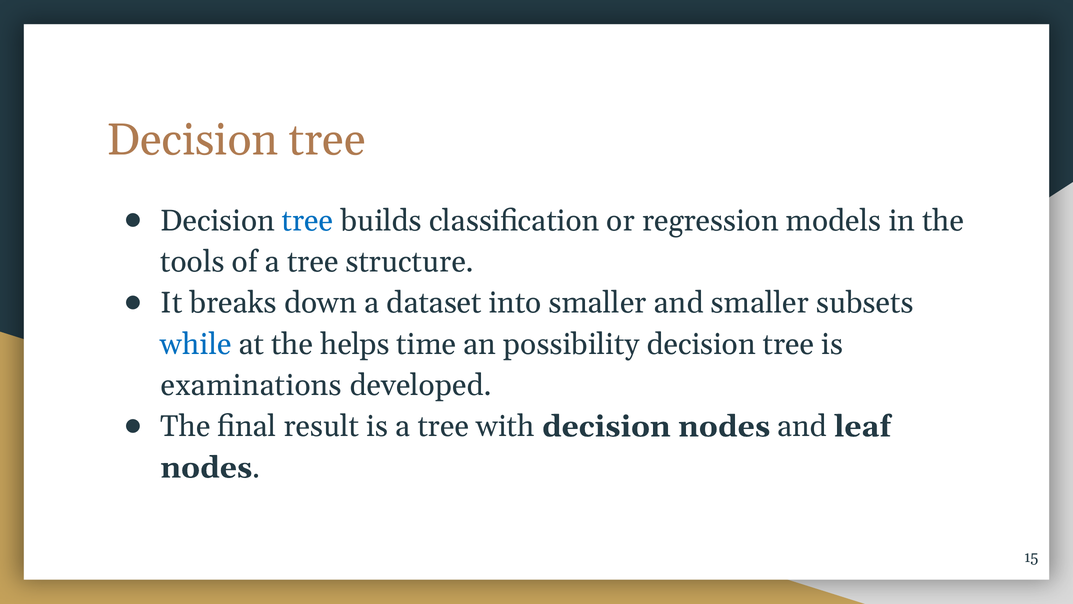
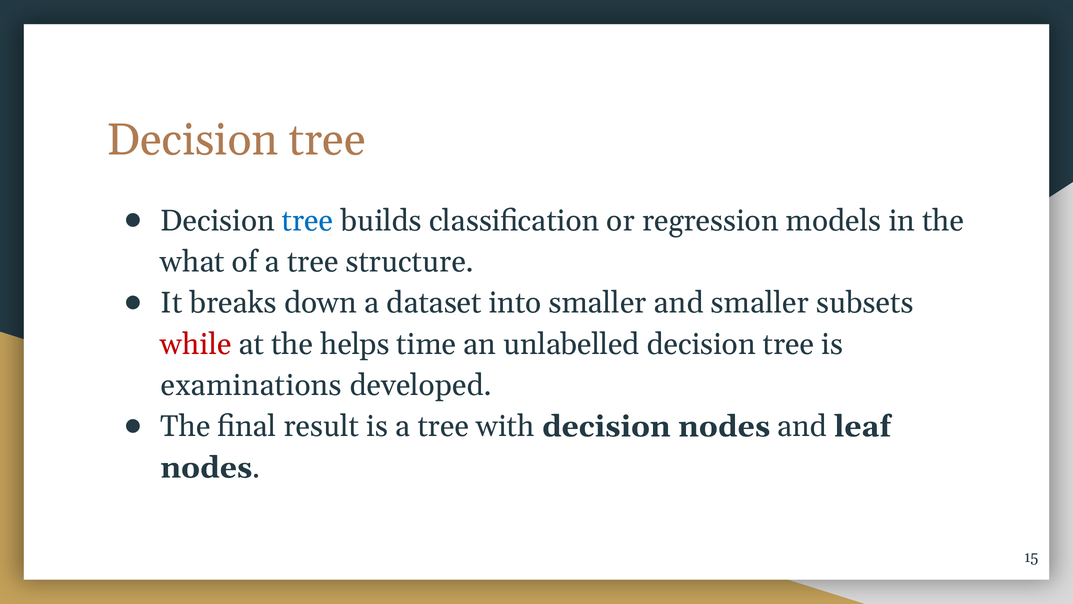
tools: tools -> what (193, 262)
while colour: blue -> red (196, 344)
possibility: possibility -> unlabelled (571, 344)
